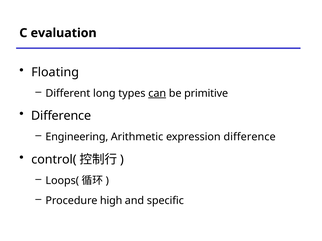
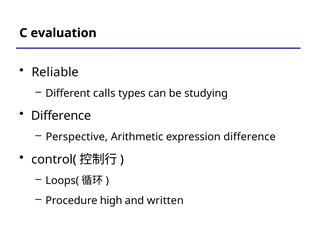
Floating: Floating -> Reliable (55, 72)
long: long -> calls (104, 93)
can underline: present -> none (157, 93)
primitive: primitive -> studying (206, 93)
Engineering: Engineering -> Perspective (77, 137)
specific: specific -> written (165, 201)
